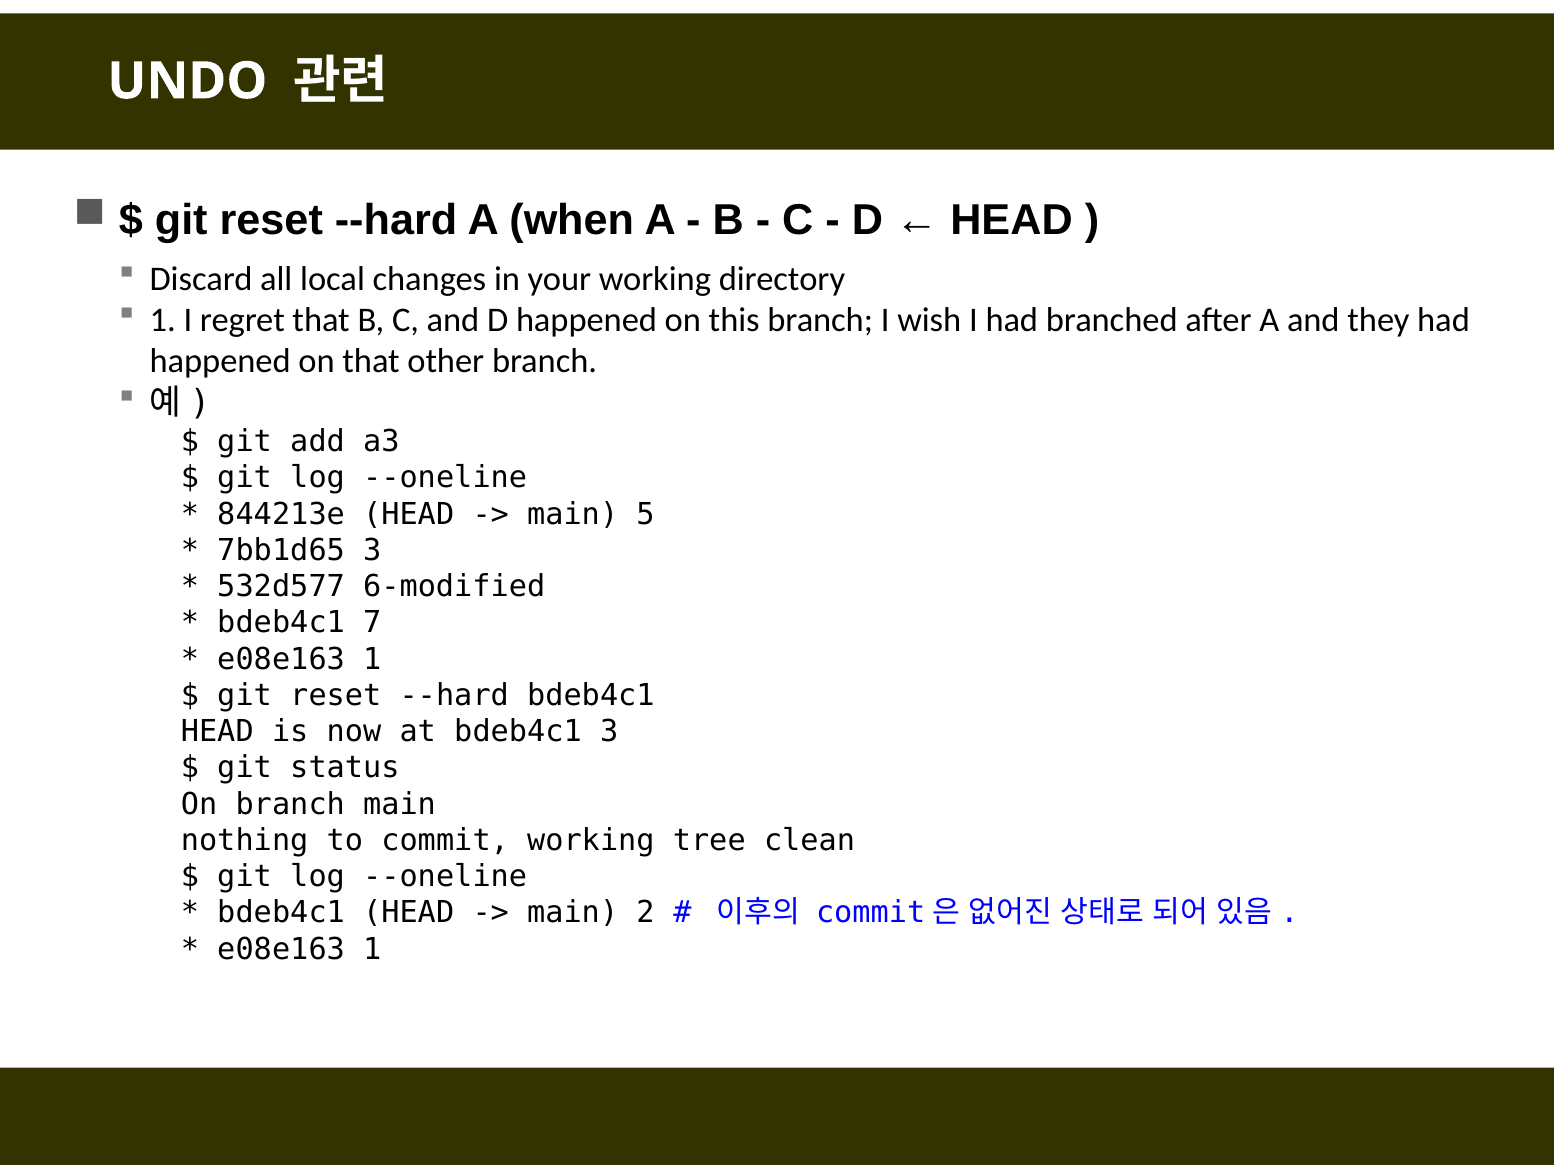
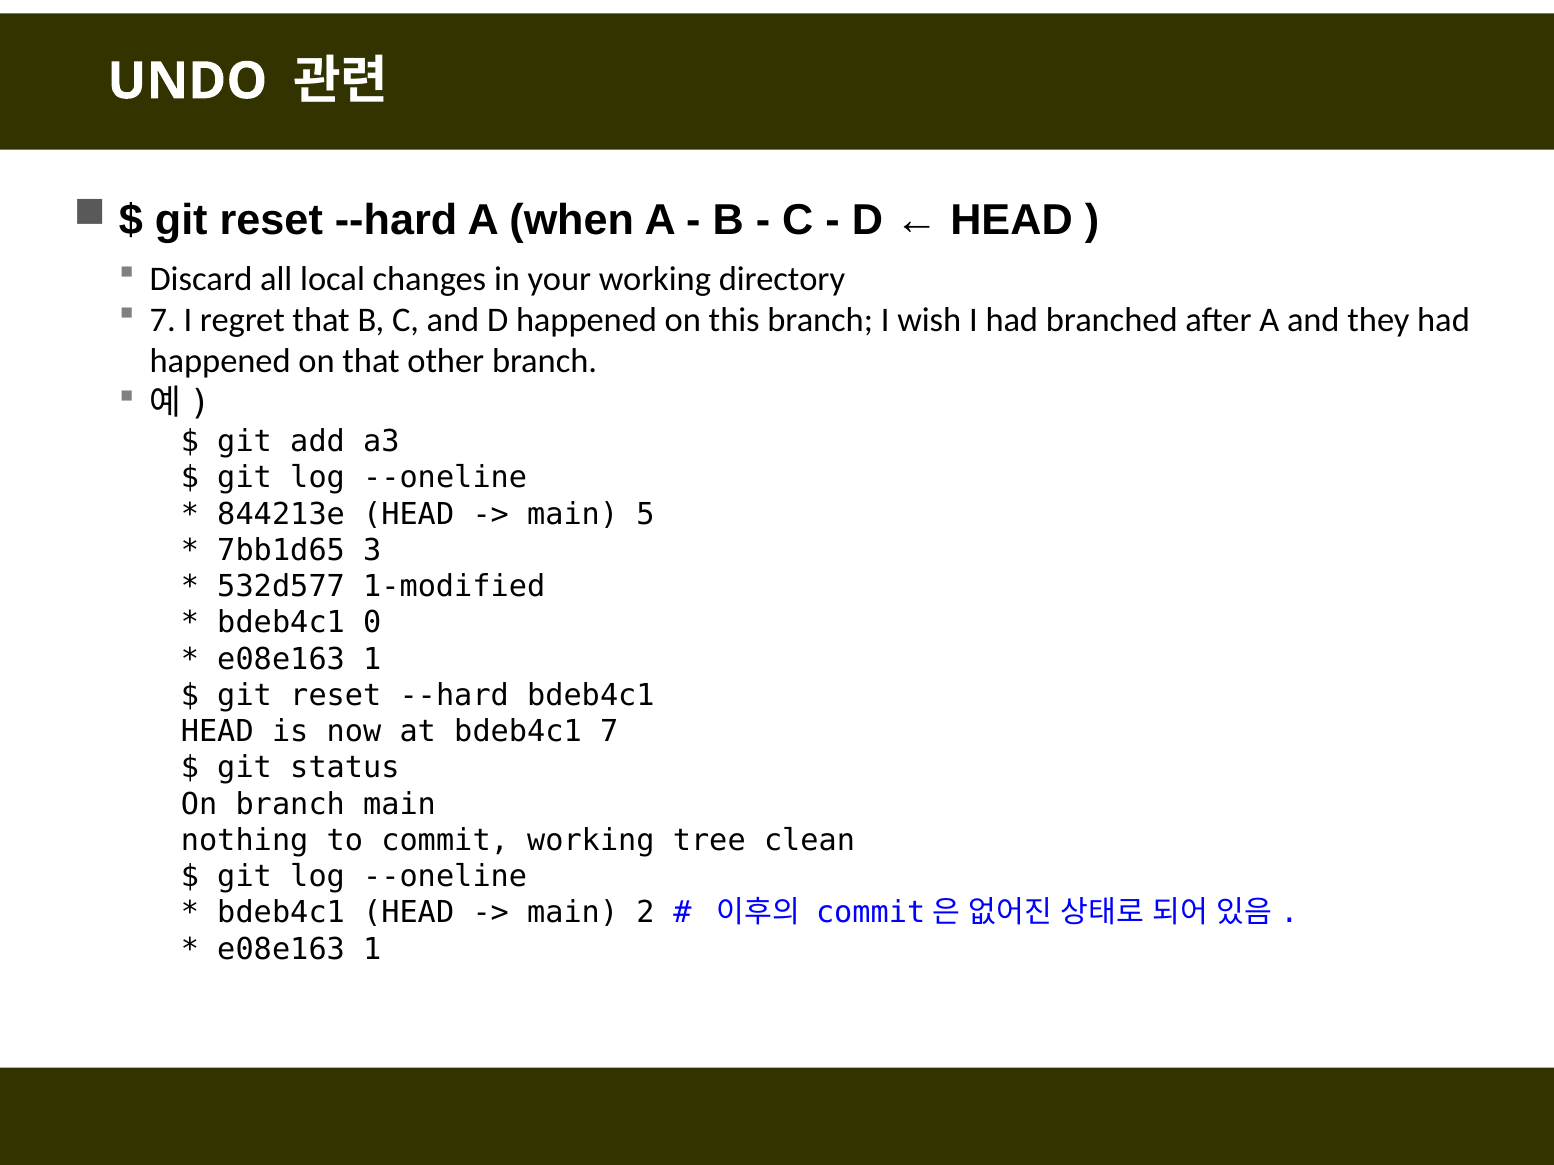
1: 1 -> 7 (163, 320)
6-modified: 6-modified -> 1-modified (454, 587)
7: 7 -> 0 (372, 623)
bdeb4c1 3: 3 -> 7 (609, 732)
